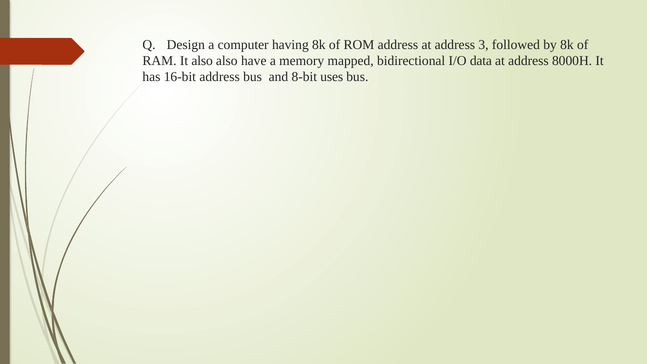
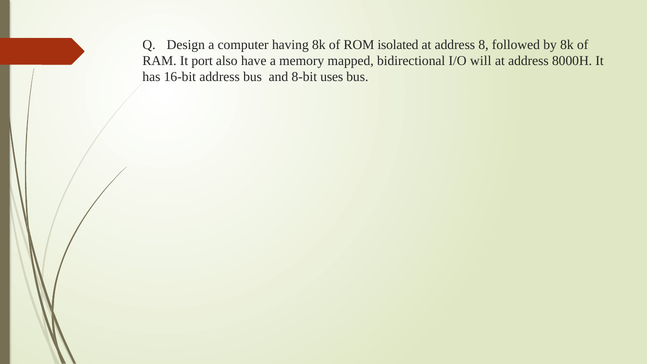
ROM address: address -> isolated (398, 45)
3: 3 -> 8 (484, 45)
It also: also -> port (202, 61)
data: data -> will (481, 61)
